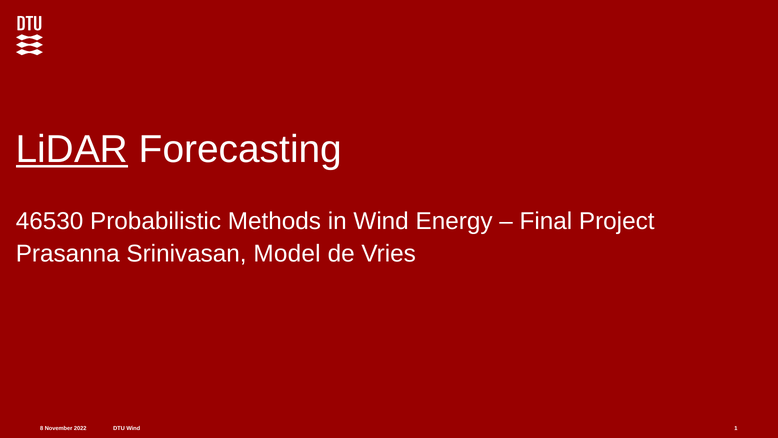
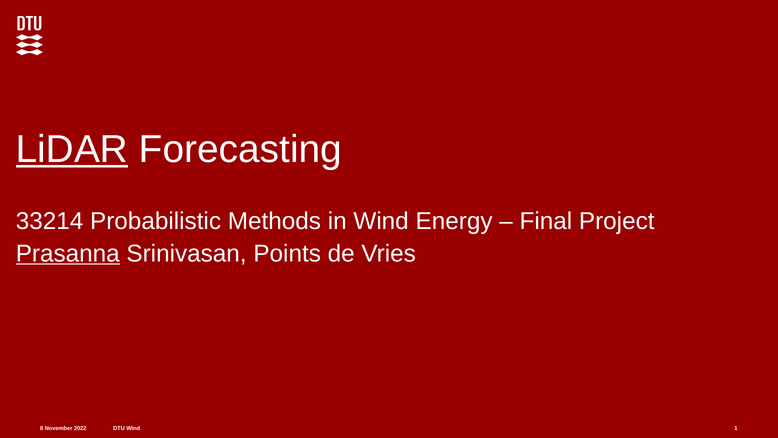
46530: 46530 -> 33214 (50, 221)
Prasanna underline: none -> present (68, 253)
Model: Model -> Points (287, 253)
